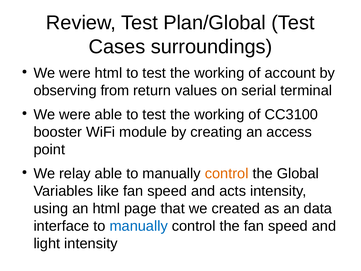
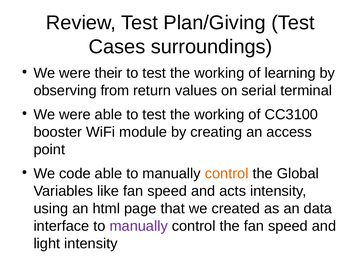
Plan/Global: Plan/Global -> Plan/Giving (215, 23)
were html: html -> their (109, 73)
account: account -> learning (290, 73)
relay: relay -> code (75, 173)
manually colour: blue -> purple (139, 226)
